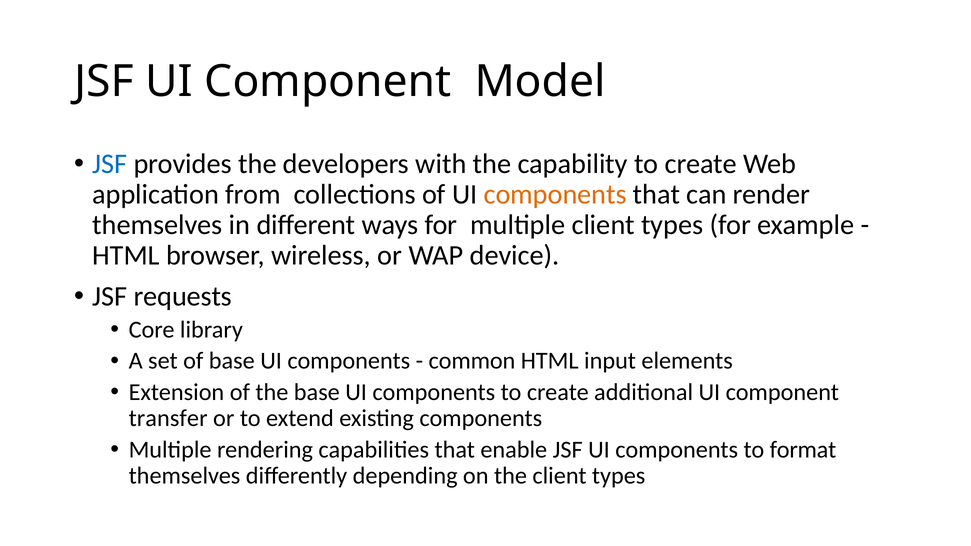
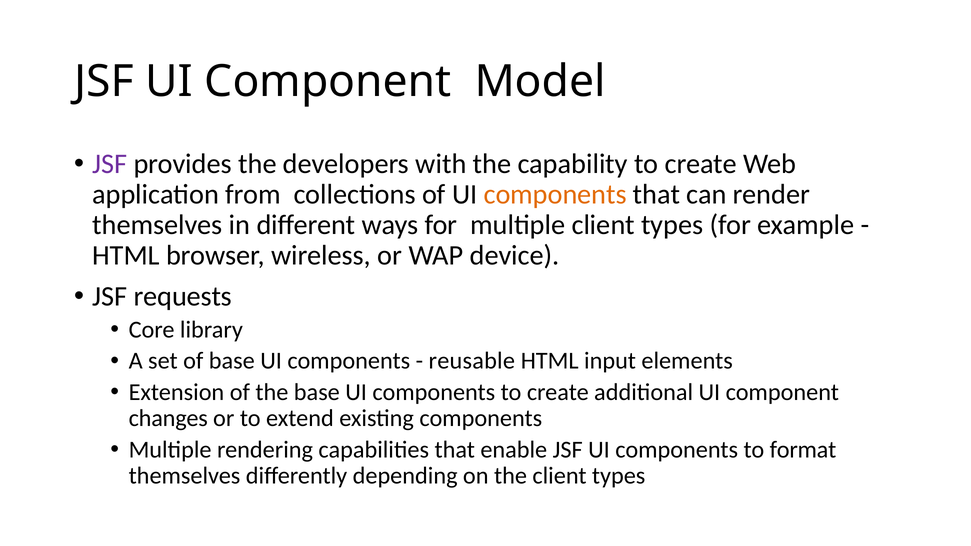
JSF colour: blue -> purple (110, 164)
common: common -> reusable (472, 361)
transfer: transfer -> changes (168, 419)
